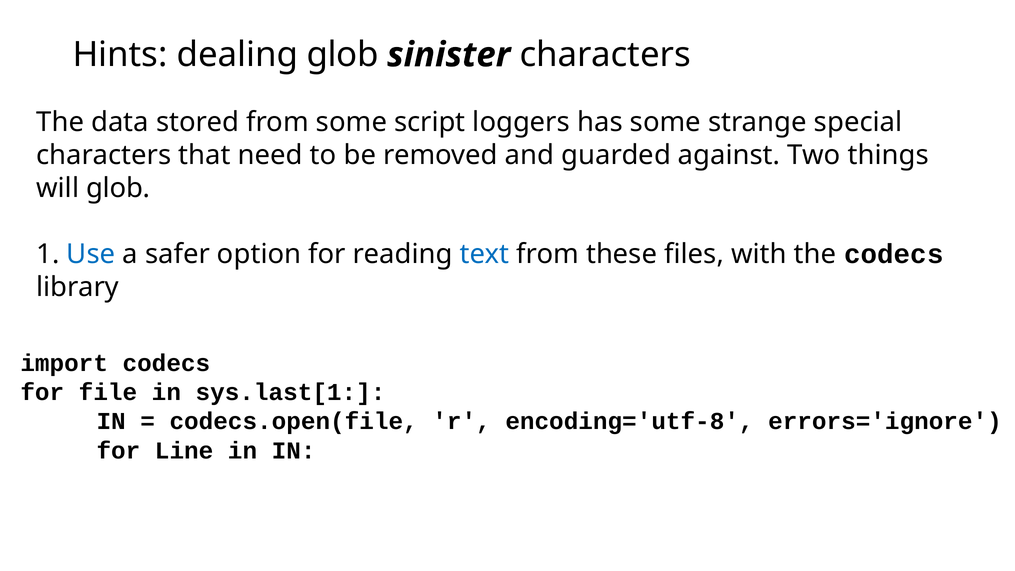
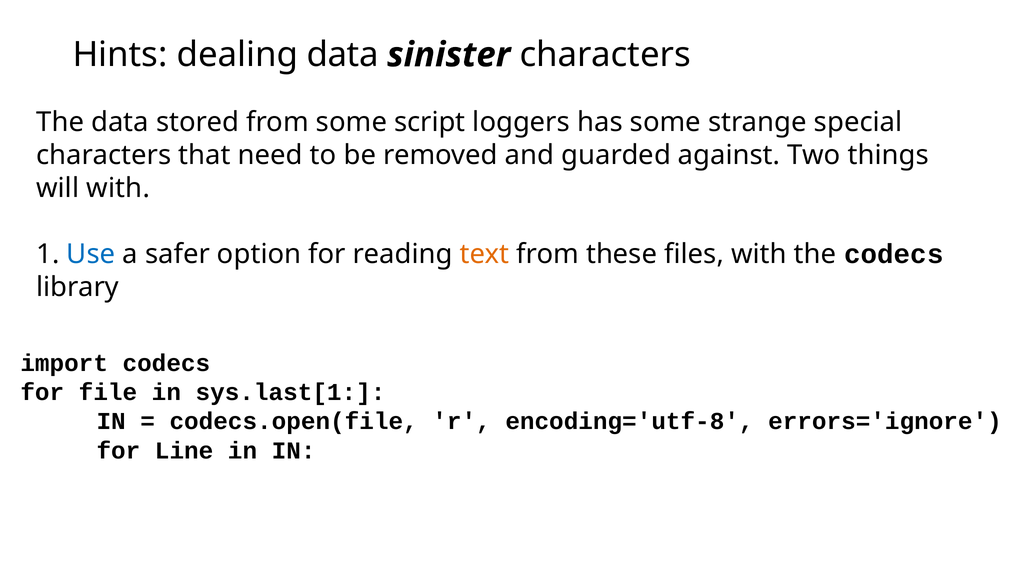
dealing glob: glob -> data (343, 55)
will glob: glob -> with (118, 188)
text colour: blue -> orange (485, 254)
